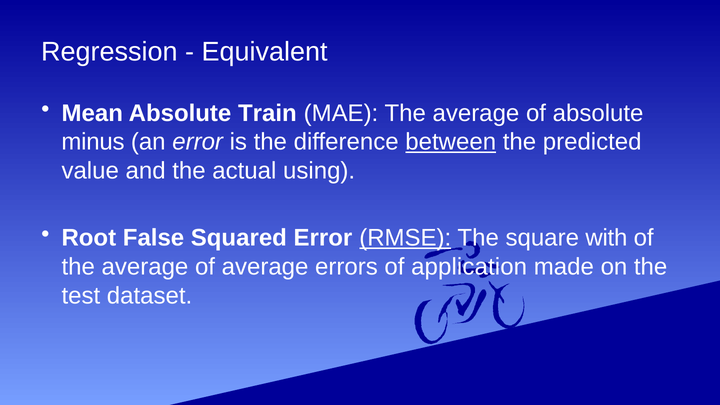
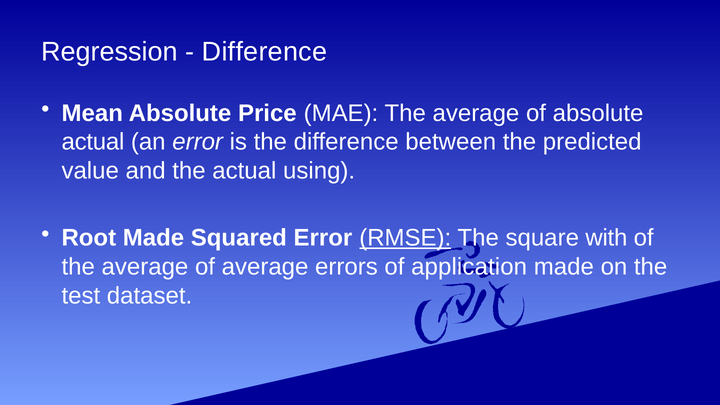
Equivalent: Equivalent -> Difference (265, 52)
Train: Train -> Price (267, 113)
minus: minus -> actual (93, 142)
between underline: present -> none (451, 142)
Root False: False -> Made (154, 238)
